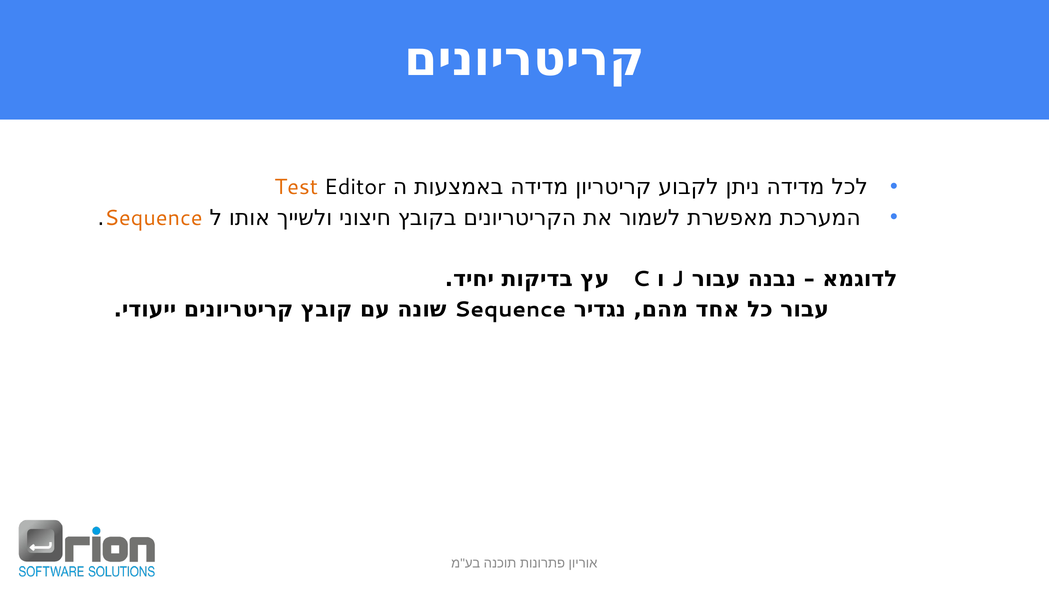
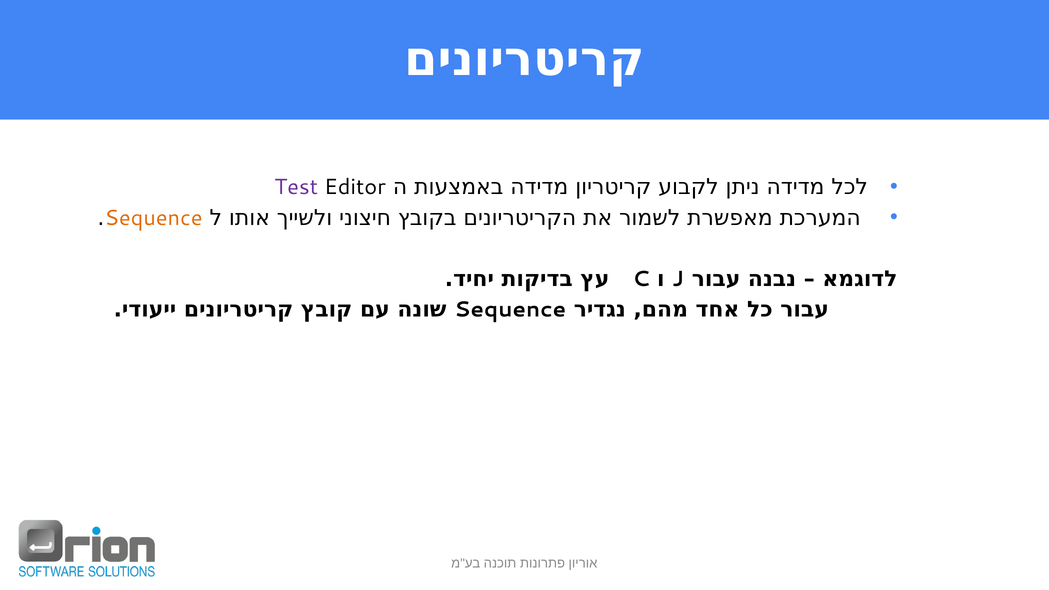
Test colour: orange -> purple (296, 187)
